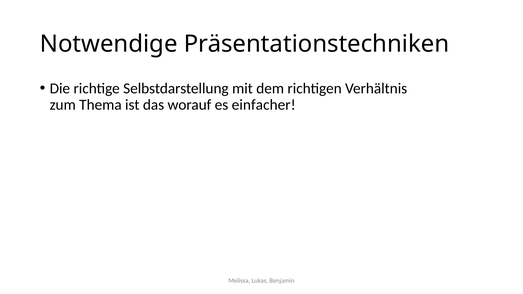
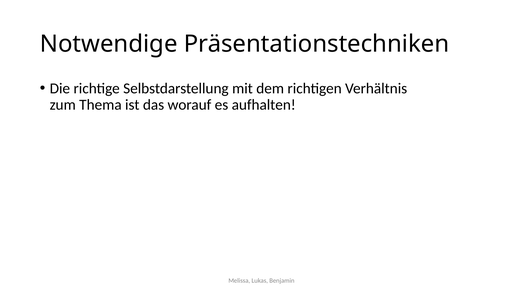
einfacher: einfacher -> aufhalten (264, 105)
